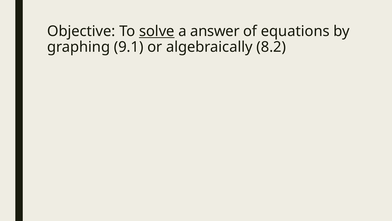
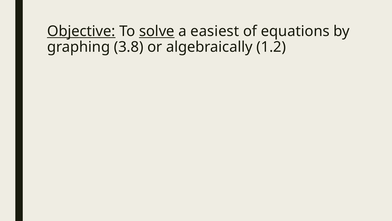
Objective underline: none -> present (81, 31)
answer: answer -> easiest (215, 31)
9.1: 9.1 -> 3.8 (129, 47)
8.2: 8.2 -> 1.2 (271, 47)
